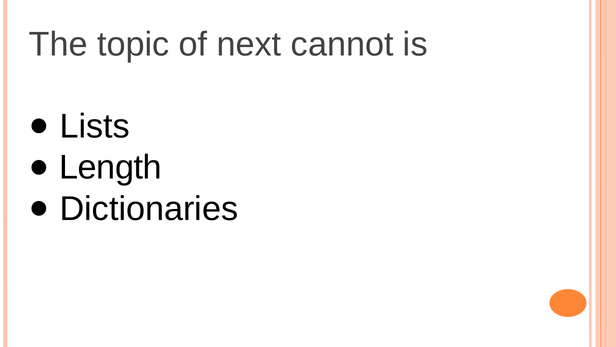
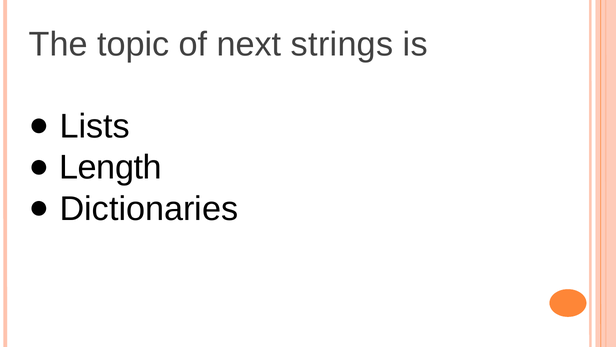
cannot: cannot -> strings (342, 44)
